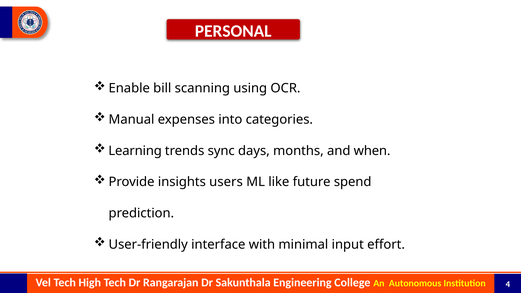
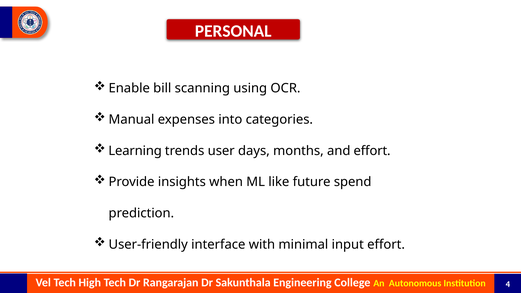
sync: sync -> user (221, 151)
and when: when -> effort (372, 151)
users: users -> when (226, 182)
